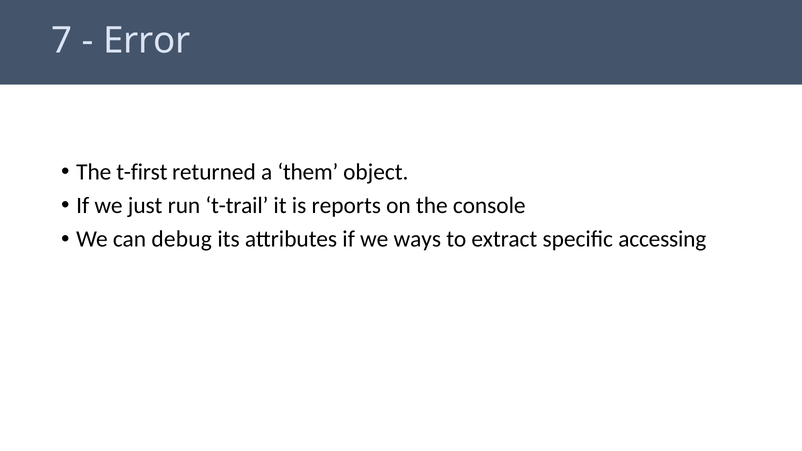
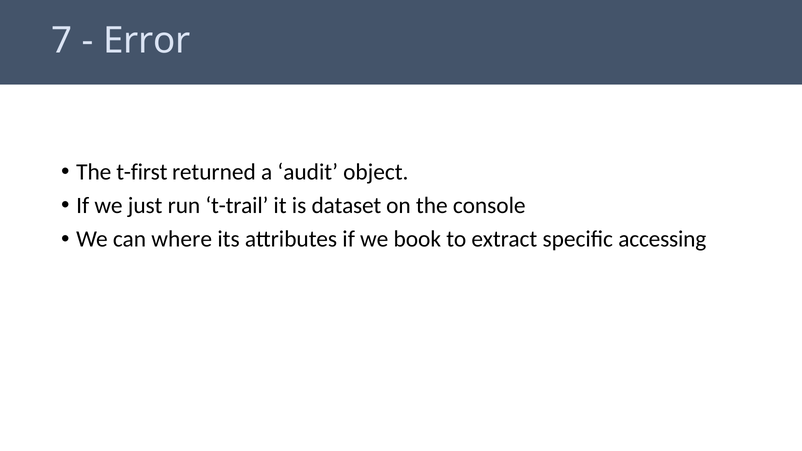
them: them -> audit (308, 172)
reports: reports -> dataset (346, 206)
debug: debug -> where (182, 239)
ways: ways -> book (417, 239)
